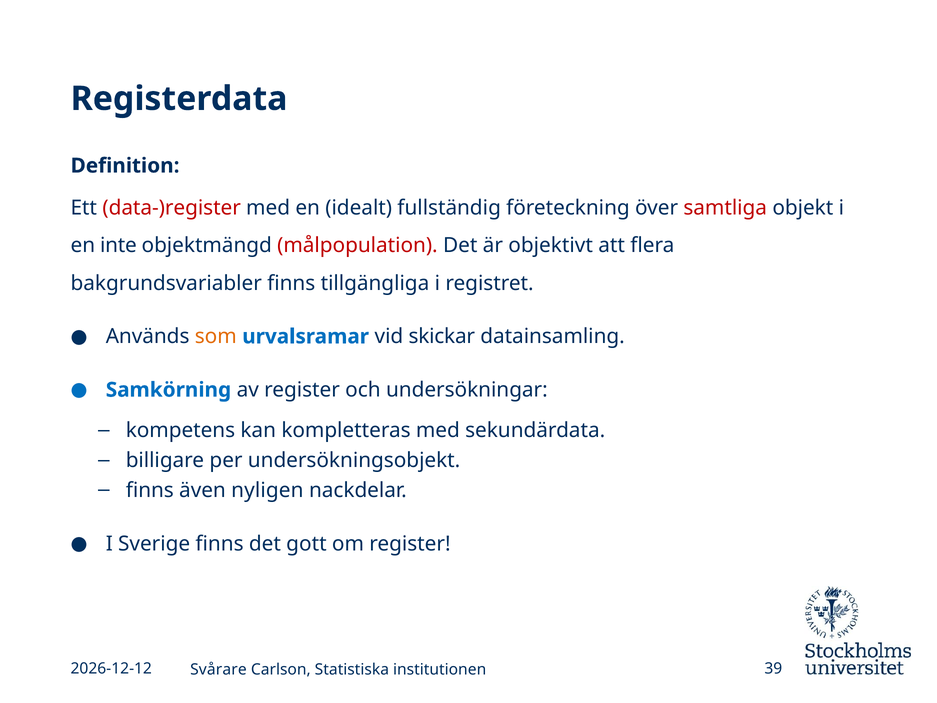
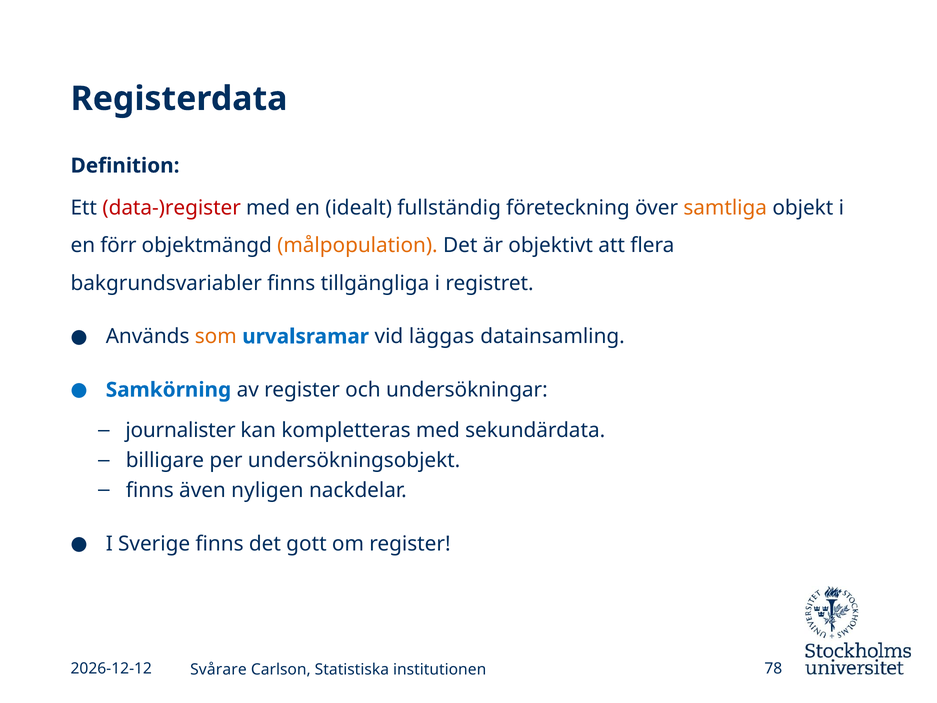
samtliga colour: red -> orange (725, 208)
inte: inte -> förr (118, 245)
målpopulation colour: red -> orange (357, 245)
skickar: skickar -> läggas (442, 336)
kompetens: kompetens -> journalister (181, 430)
39: 39 -> 78 (773, 669)
